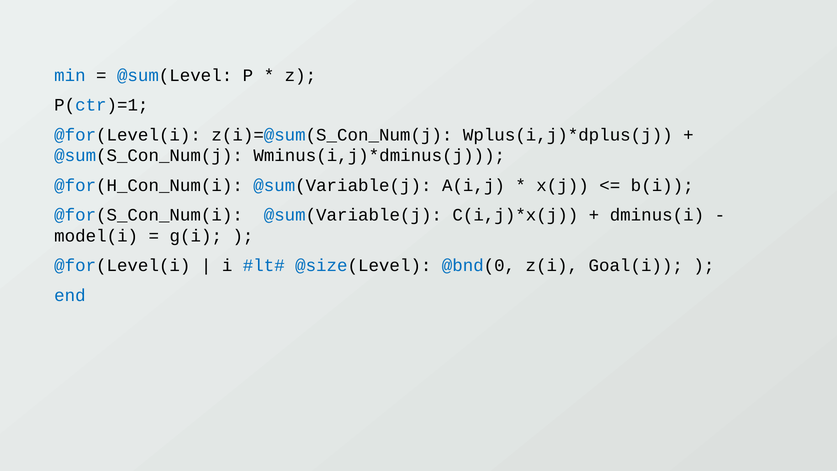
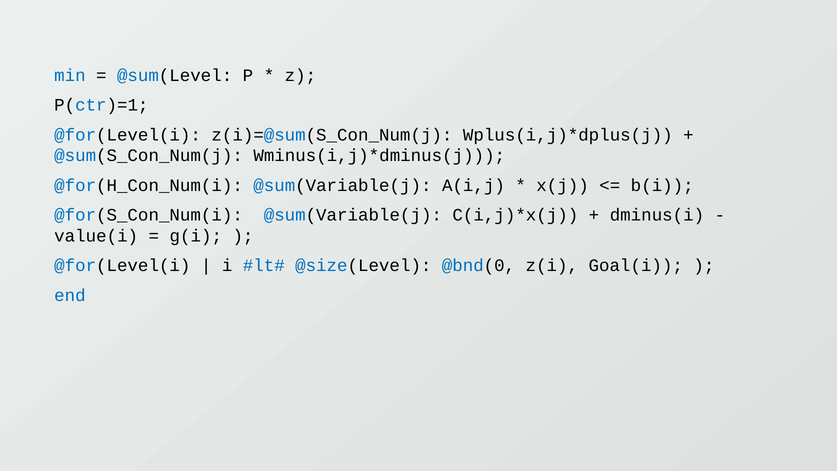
model(i: model(i -> value(i (96, 236)
